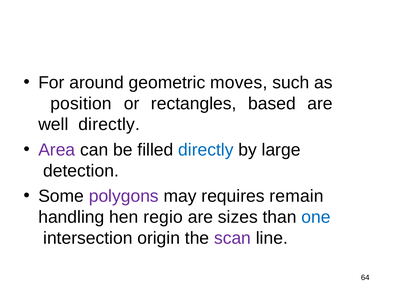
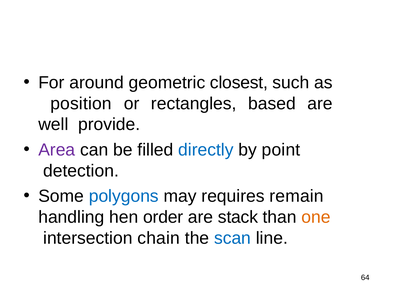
moves: moves -> closest (239, 82)
well directly: directly -> provide (109, 124)
large: large -> point (281, 150)
polygons colour: purple -> blue (124, 196)
regio: regio -> order (163, 217)
sizes: sizes -> stack (238, 217)
one colour: blue -> orange (316, 217)
origin: origin -> chain (159, 238)
scan colour: purple -> blue (232, 238)
